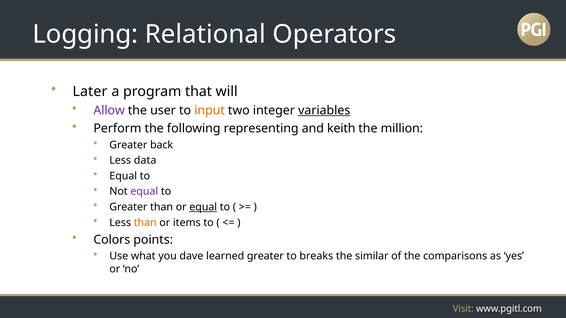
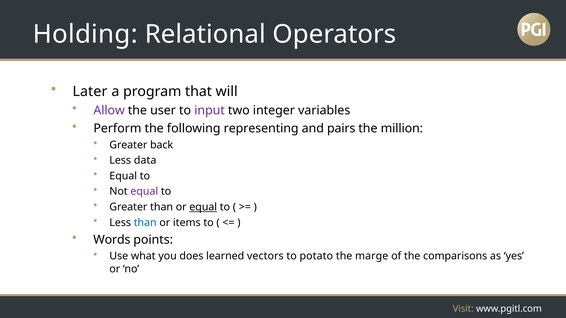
Logging: Logging -> Holding (85, 34)
input colour: orange -> purple (210, 111)
variables underline: present -> none (324, 111)
keith: keith -> pairs (341, 129)
than colour: orange -> blue (145, 223)
Colors: Colors -> Words (112, 240)
dave: dave -> does (191, 256)
learned greater: greater -> vectors (265, 256)
breaks: breaks -> potato (316, 256)
similar: similar -> marge (372, 256)
